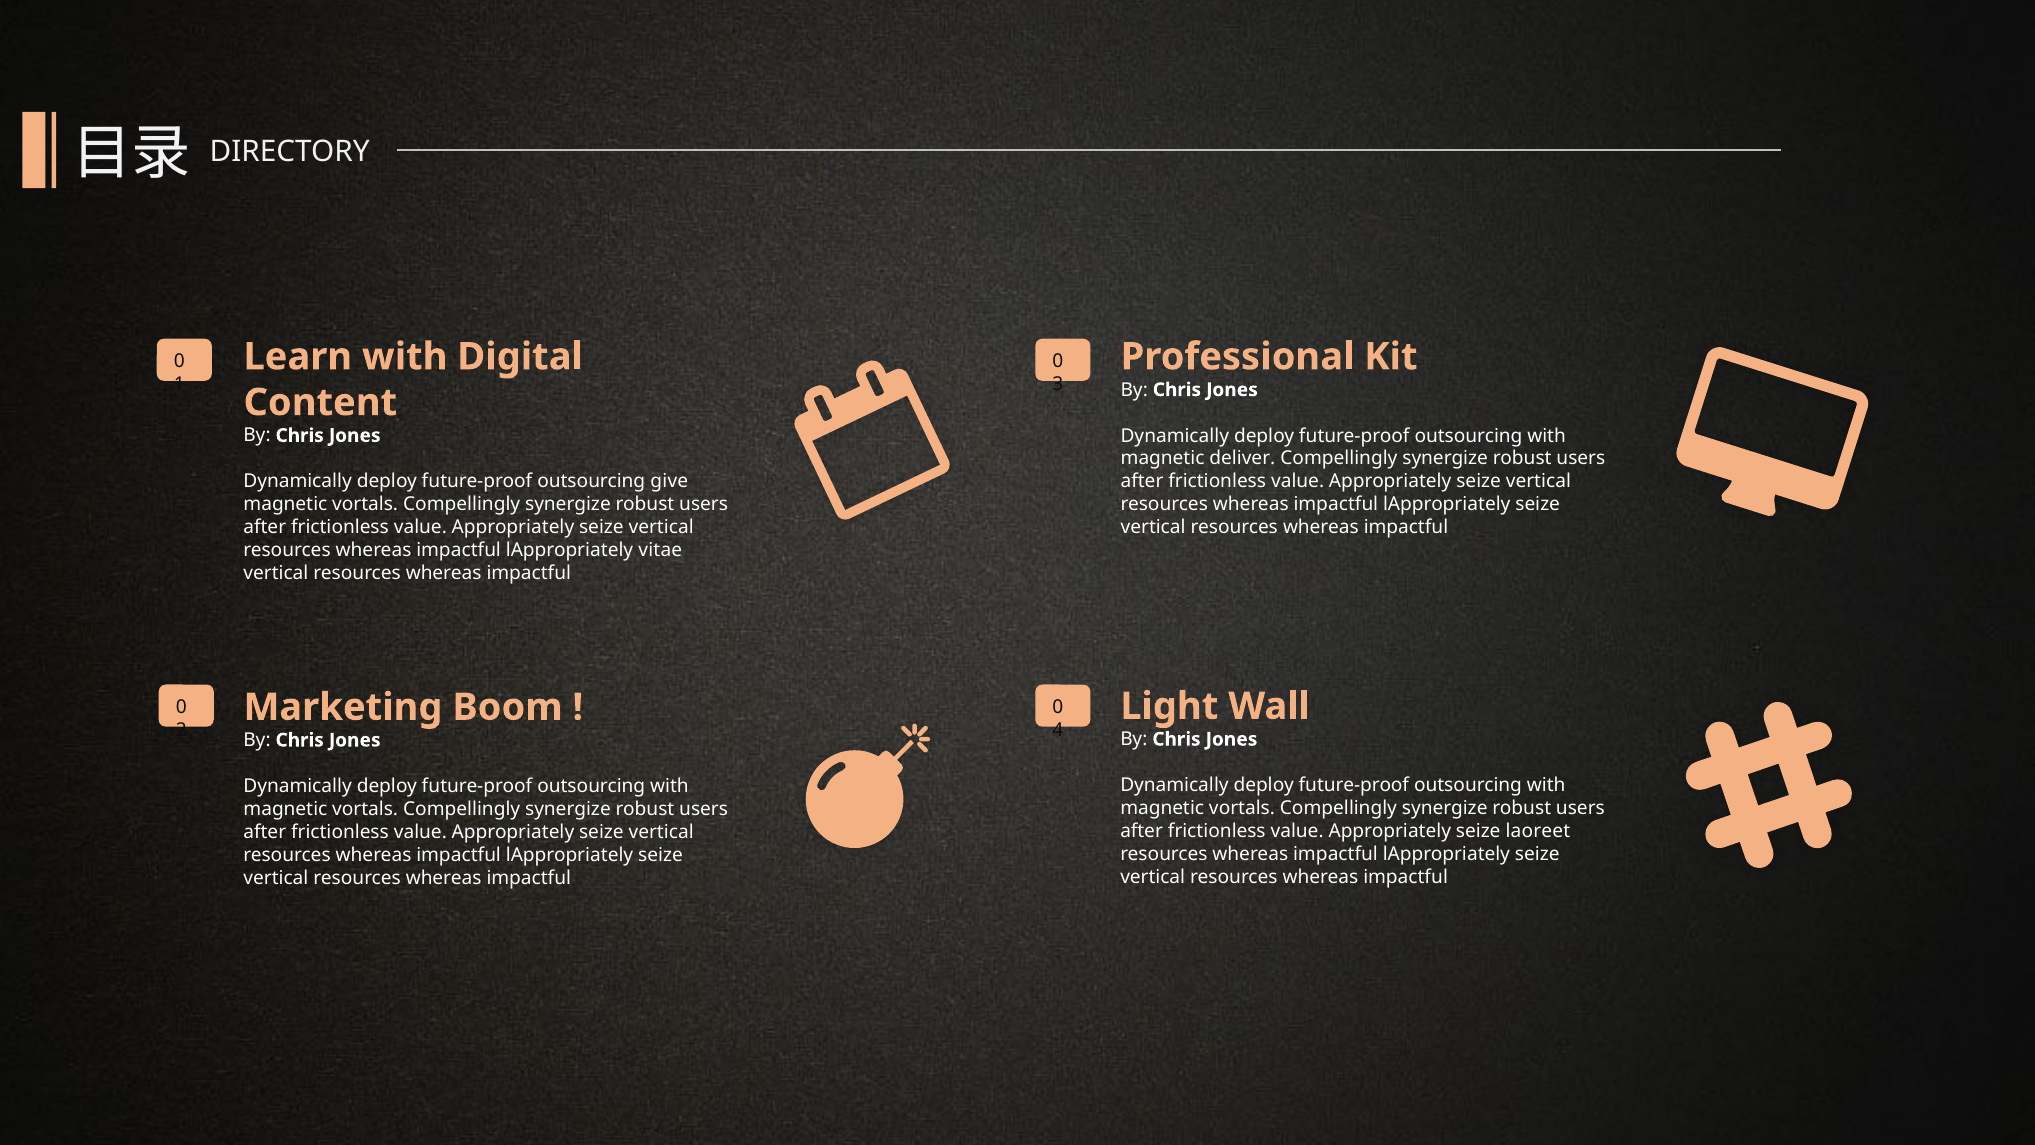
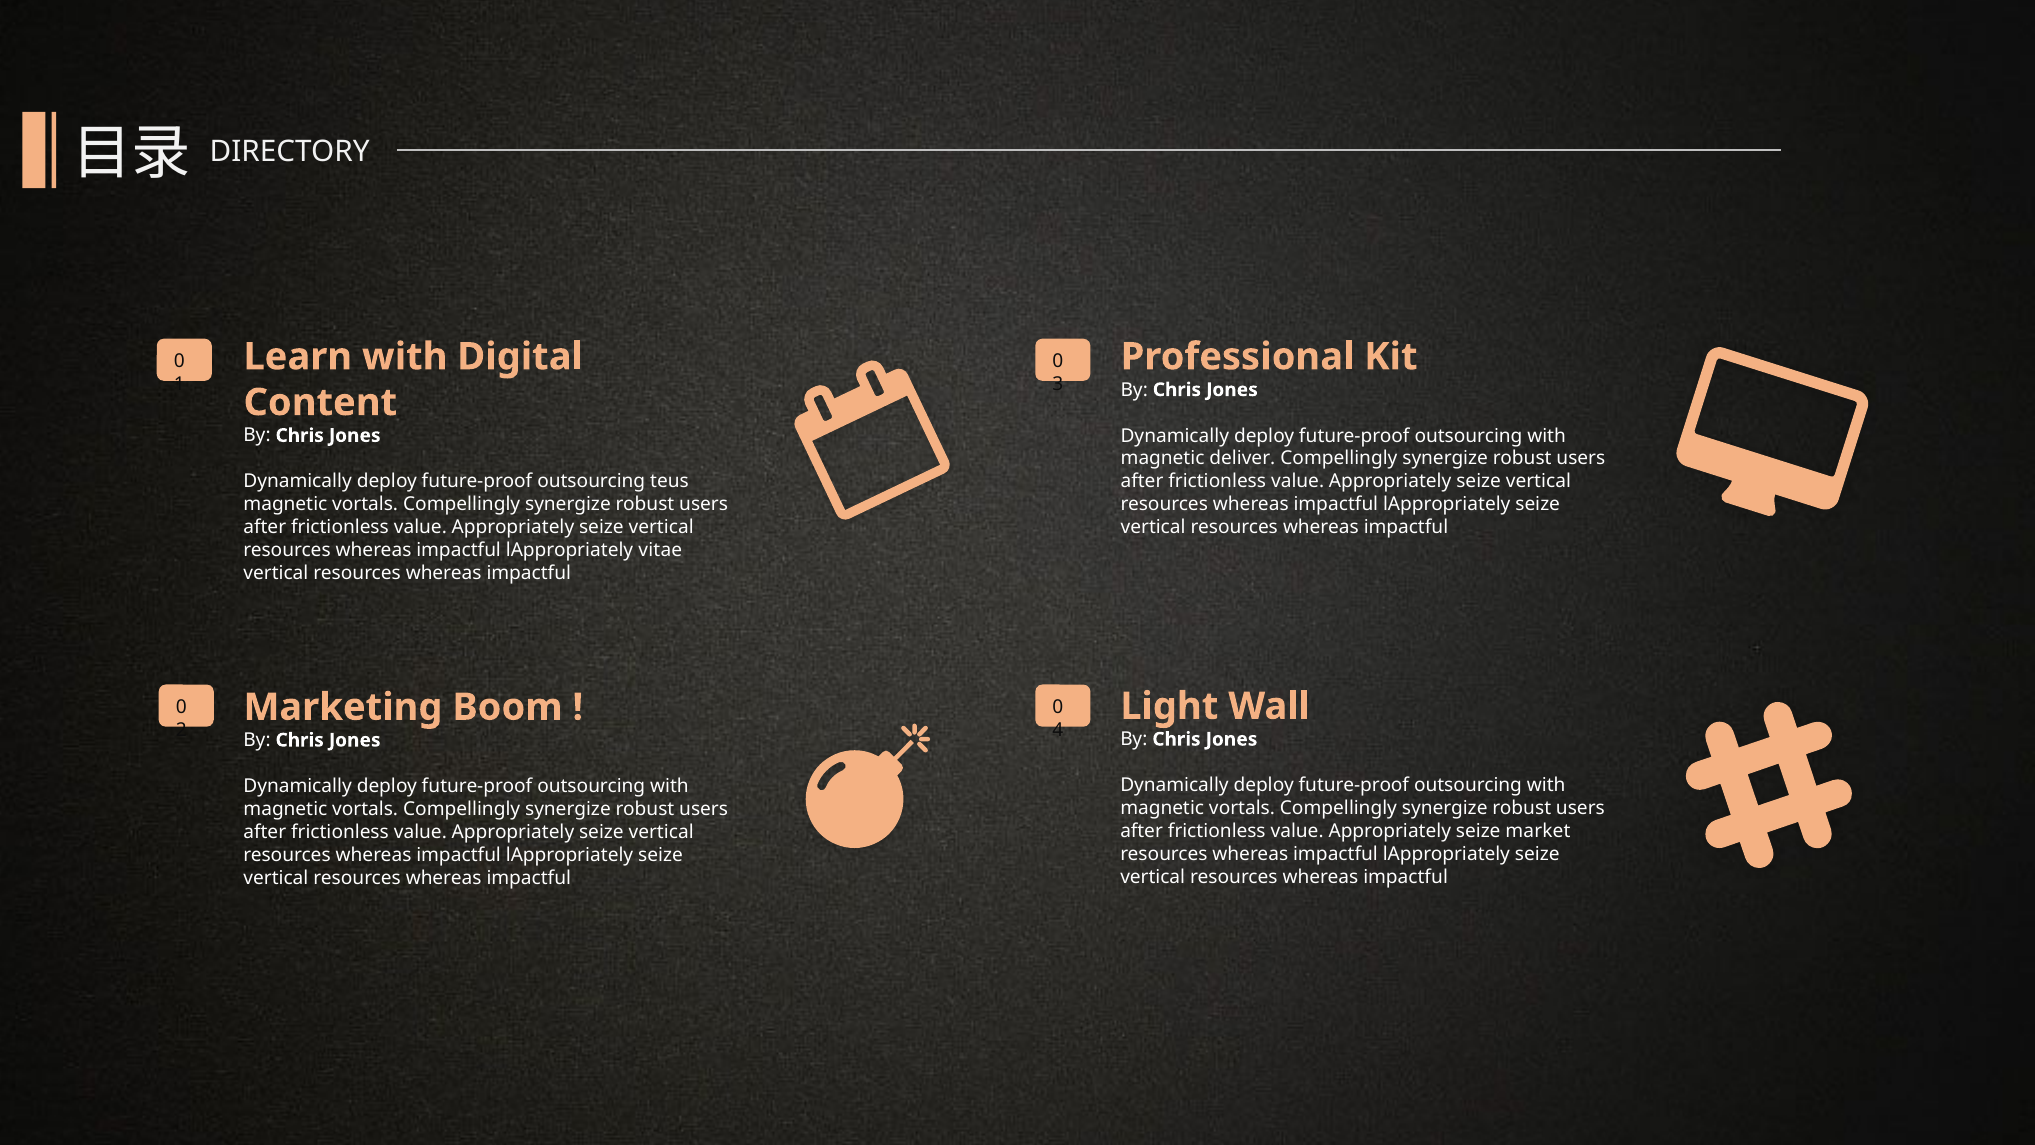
give: give -> teus (669, 481)
laoreet: laoreet -> market (1538, 831)
